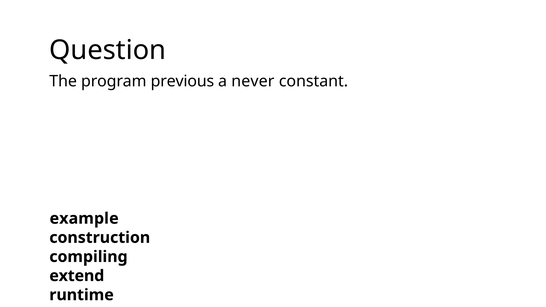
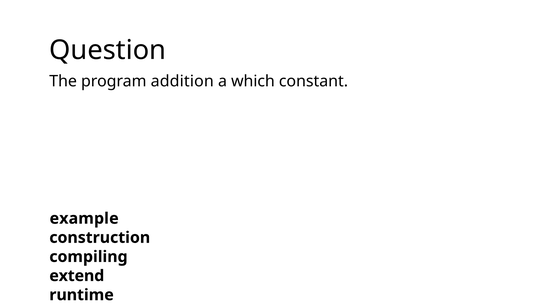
previous: previous -> addition (182, 81)
never: never -> which (253, 81)
